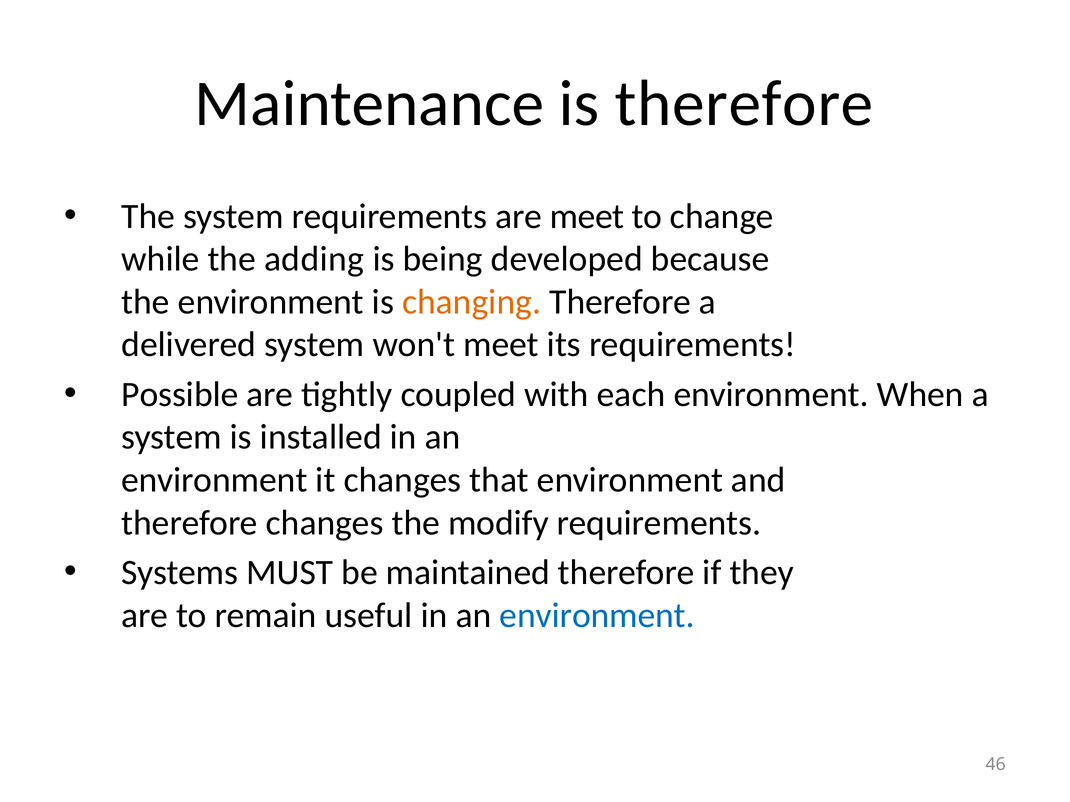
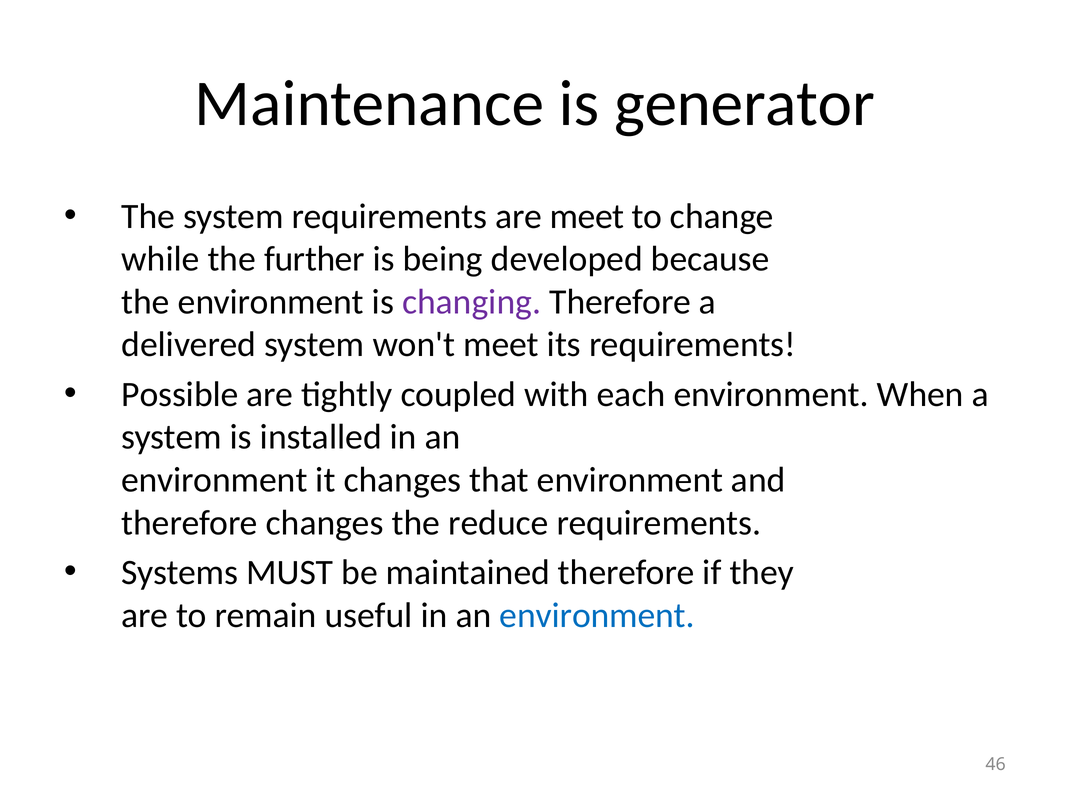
is therefore: therefore -> generator (745, 104)
adding: adding -> further (314, 259)
changing colour: orange -> purple (472, 302)
modify: modify -> reduce (498, 523)
